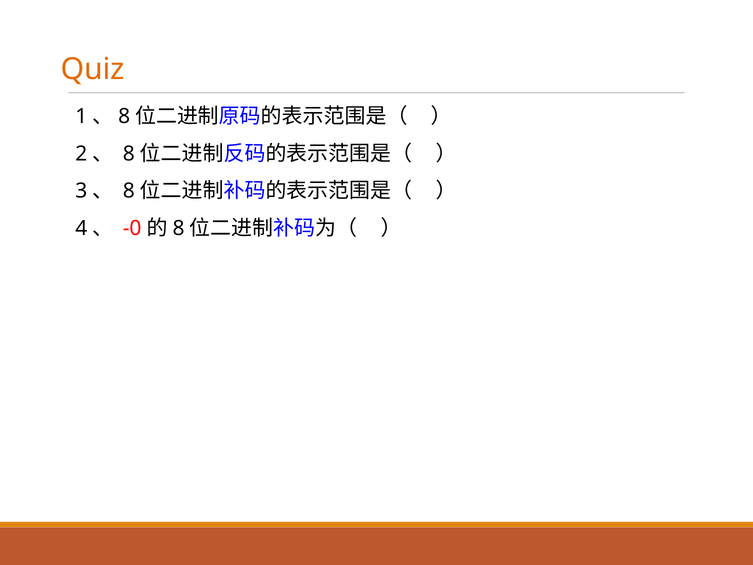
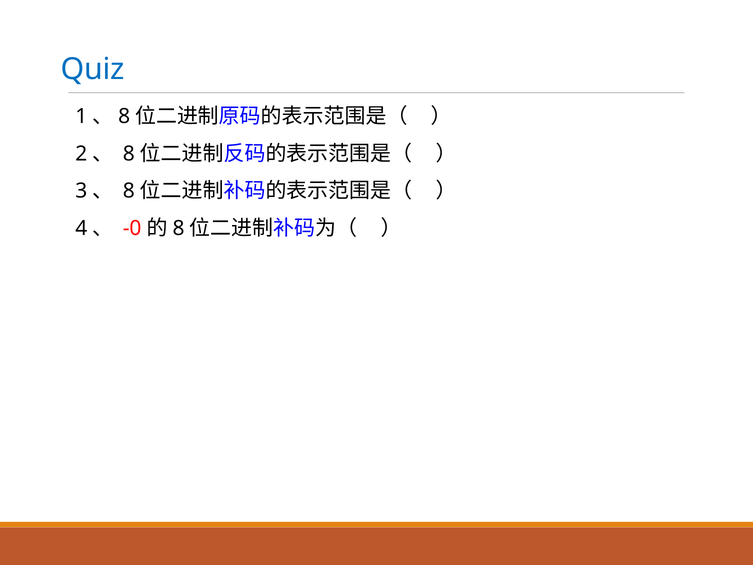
Quiz colour: orange -> blue (93, 69)
